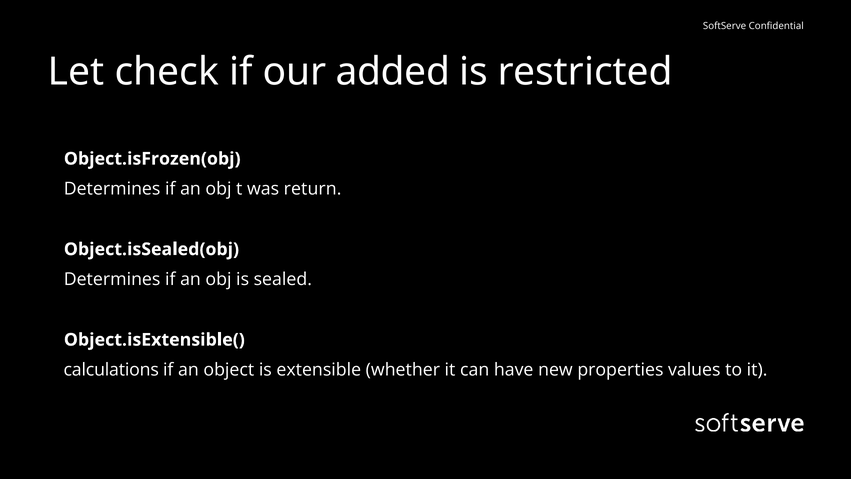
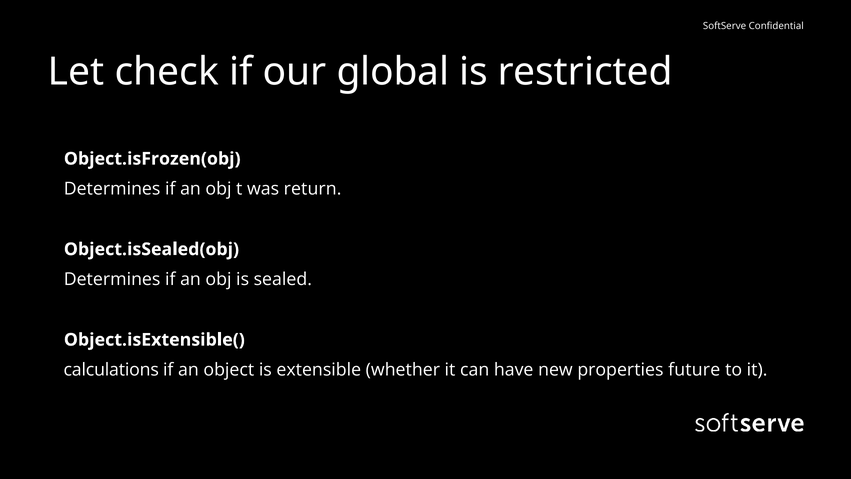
added: added -> global (393, 72)
values: values -> future (694, 370)
